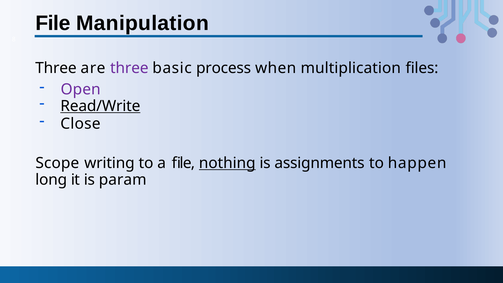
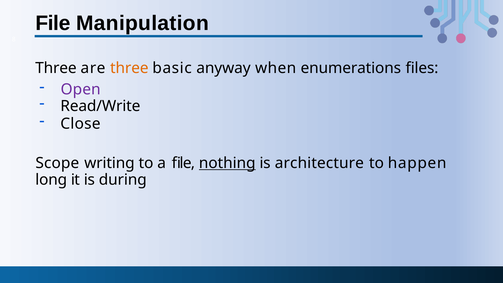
three colour: purple -> orange (129, 68)
process: process -> anyway (224, 68)
multiplication: multiplication -> enumerations (351, 68)
Read/Write underline: present -> none (100, 106)
assignments: assignments -> architecture (319, 163)
param: param -> during (123, 180)
